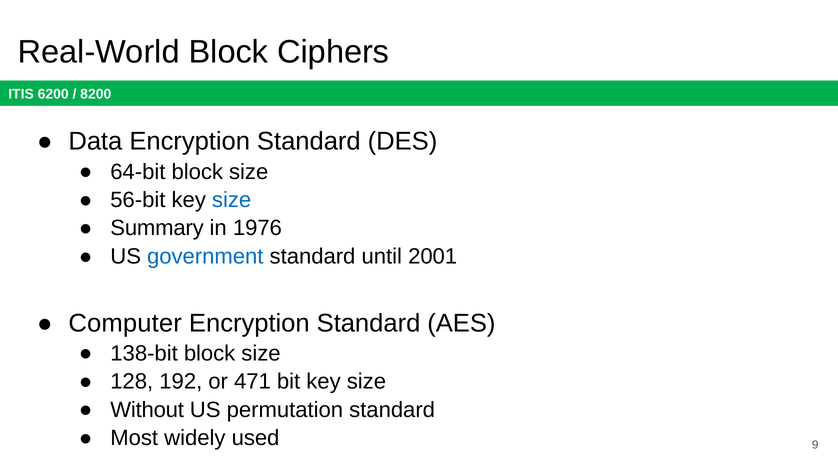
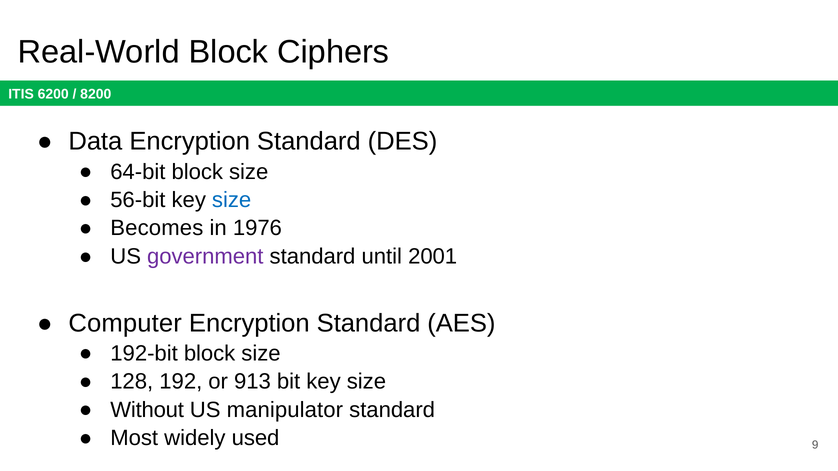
Summary: Summary -> Becomes (157, 228)
government colour: blue -> purple (205, 257)
138-bit: 138-bit -> 192-bit (144, 354)
471: 471 -> 913 (252, 382)
permutation: permutation -> manipulator (285, 410)
